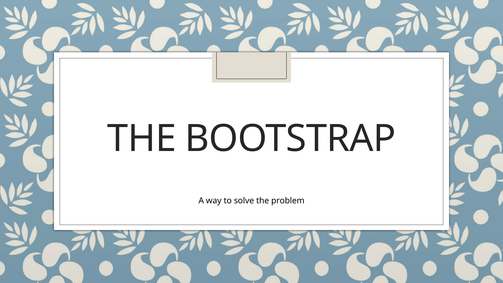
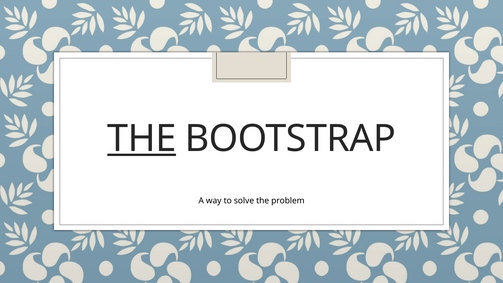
THE underline: none -> present (142, 139)
